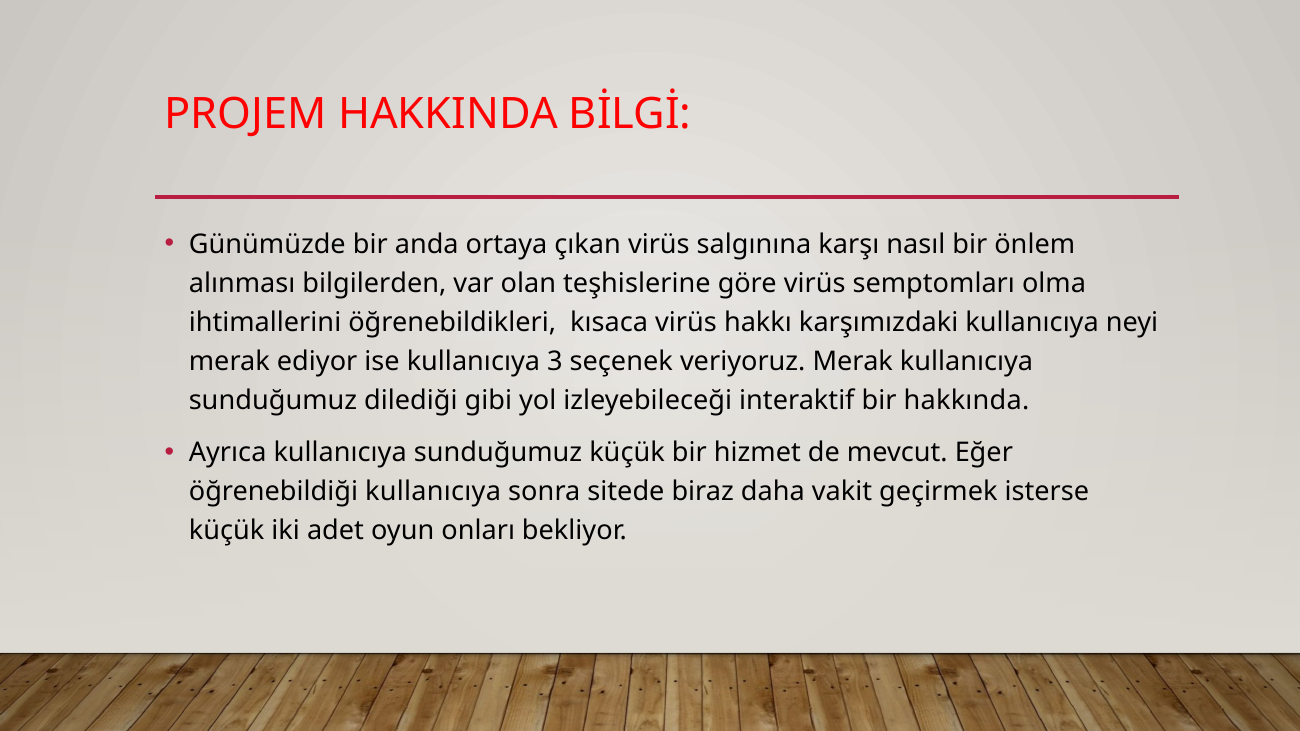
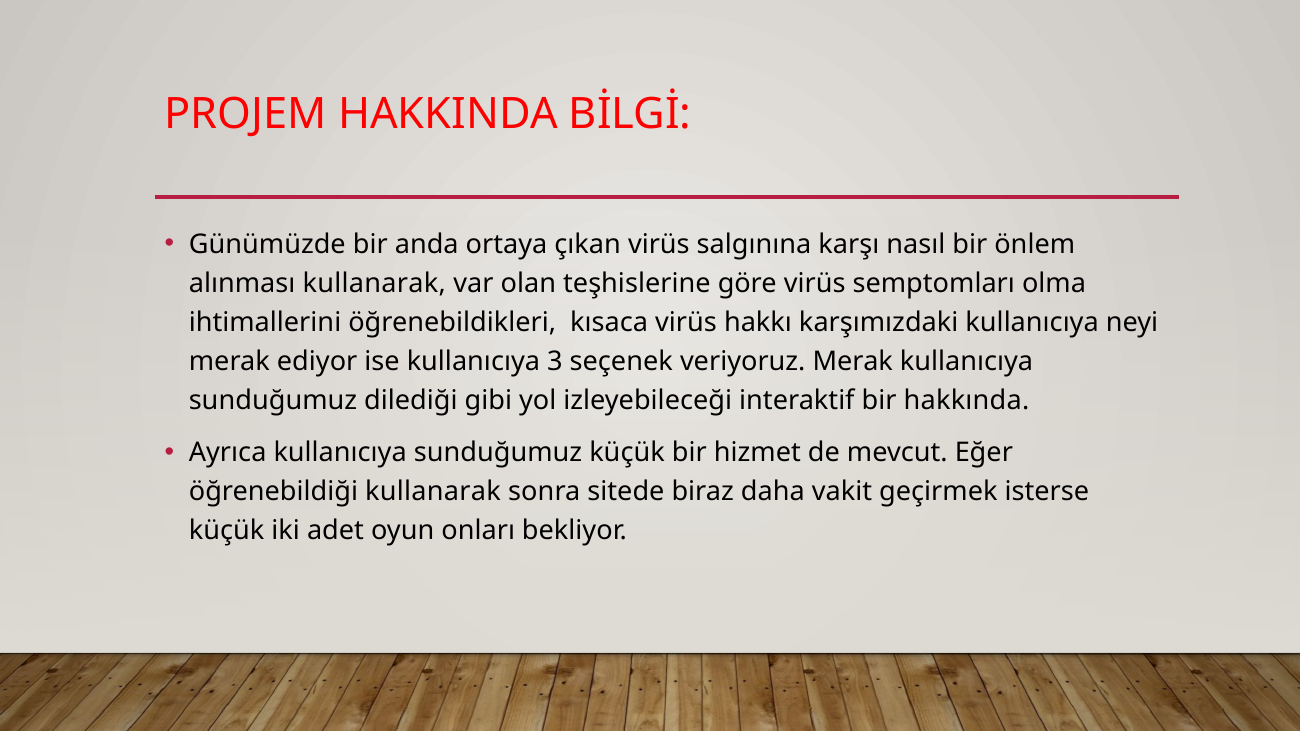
alınması bilgilerden: bilgilerden -> kullanarak (374, 283)
öğrenebildiği kullanıcıya: kullanıcıya -> kullanarak (433, 492)
